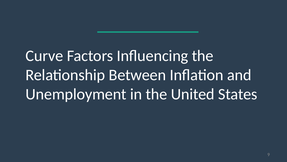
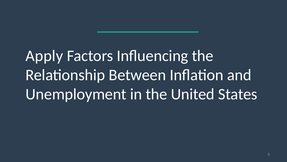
Curve: Curve -> Apply (44, 56)
